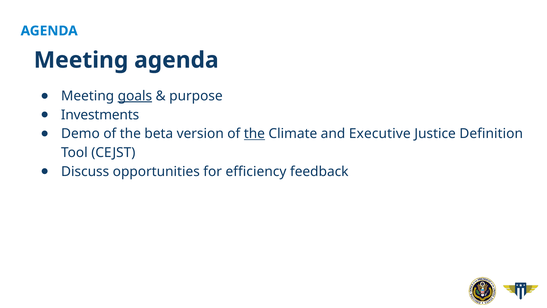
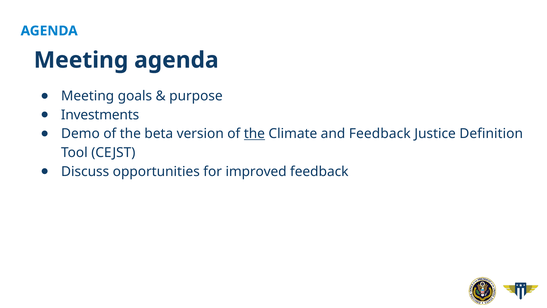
goals underline: present -> none (135, 96)
and Executive: Executive -> Feedback (380, 134)
efficiency: efficiency -> improved (256, 171)
